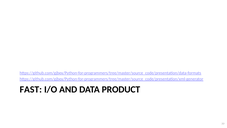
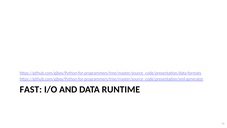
PRODUCT: PRODUCT -> RUNTIME (121, 89)
